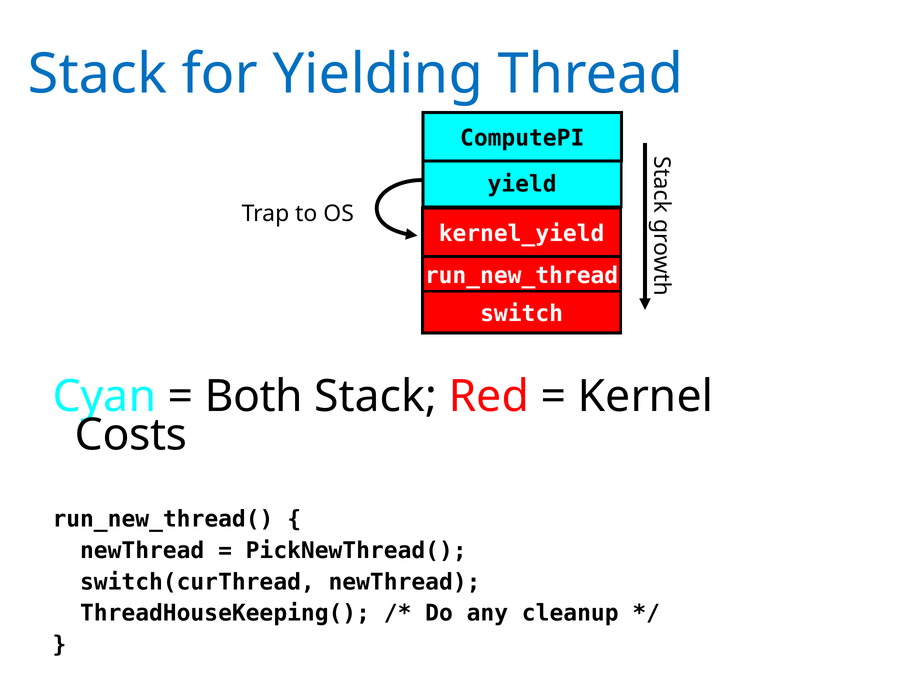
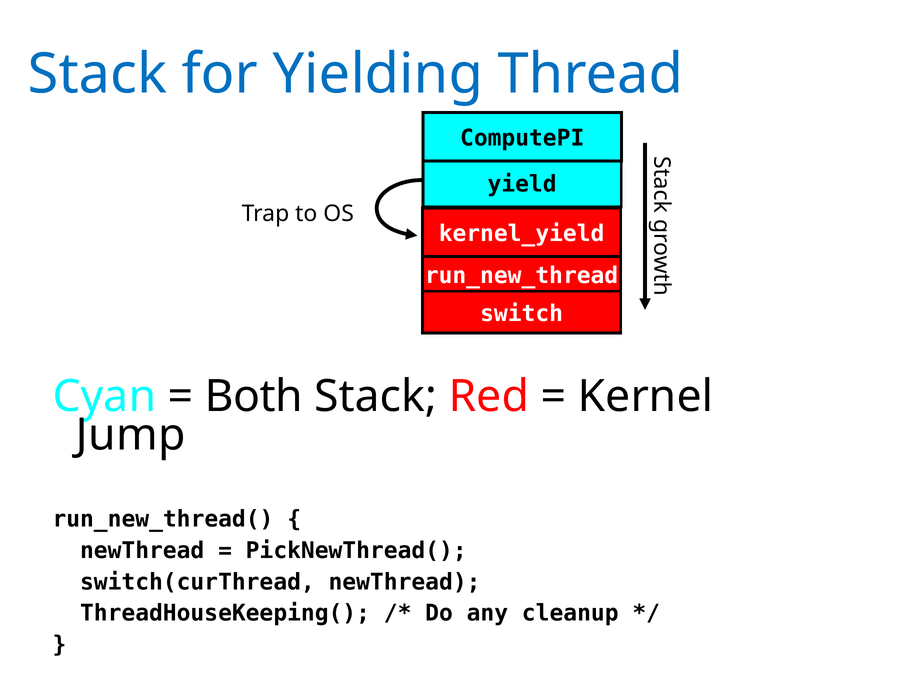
Costs: Costs -> Jump (131, 435)
